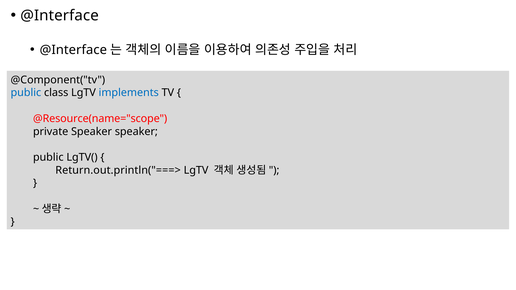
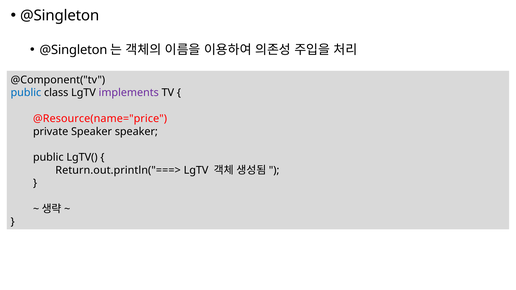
@Interface: @Interface -> @Singleton (60, 16)
@Interface: @Interface -> @Singleton (73, 50)
implements colour: blue -> purple (129, 93)
@Resource(name="scope: @Resource(name="scope -> @Resource(name="price (100, 119)
